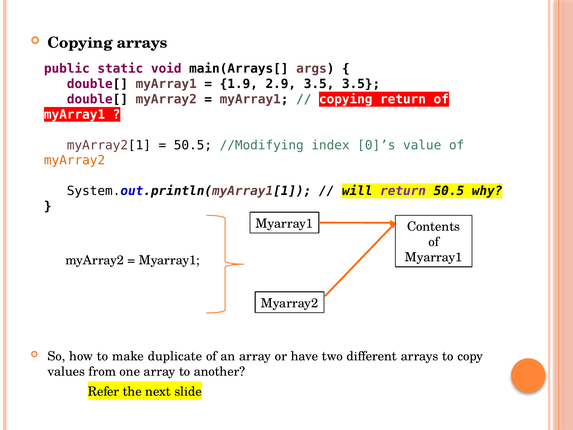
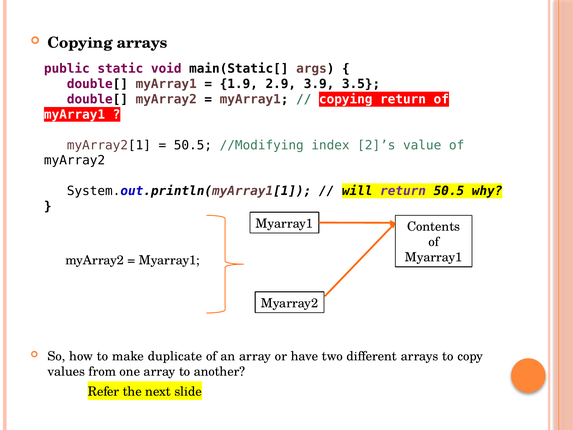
main(Arrays[: main(Arrays[ -> main(Static[ (239, 69)
2.9 3.5: 3.5 -> 3.9 (319, 84)
0]’s: 0]’s -> 2]’s (376, 145)
myArray2 colour: orange -> black (75, 160)
